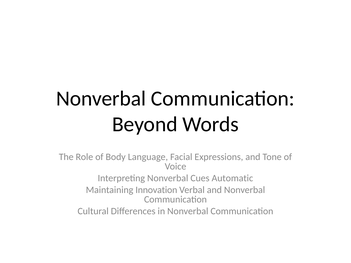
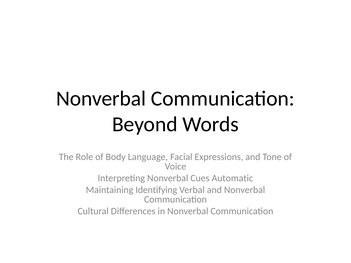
Innovation: Innovation -> Identifying (156, 190)
